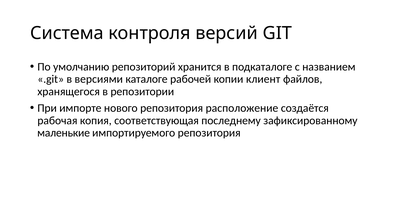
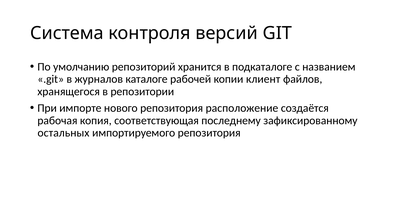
версиями: версиями -> журналов (99, 79)
маленькие: маленькие -> остальных (63, 133)
